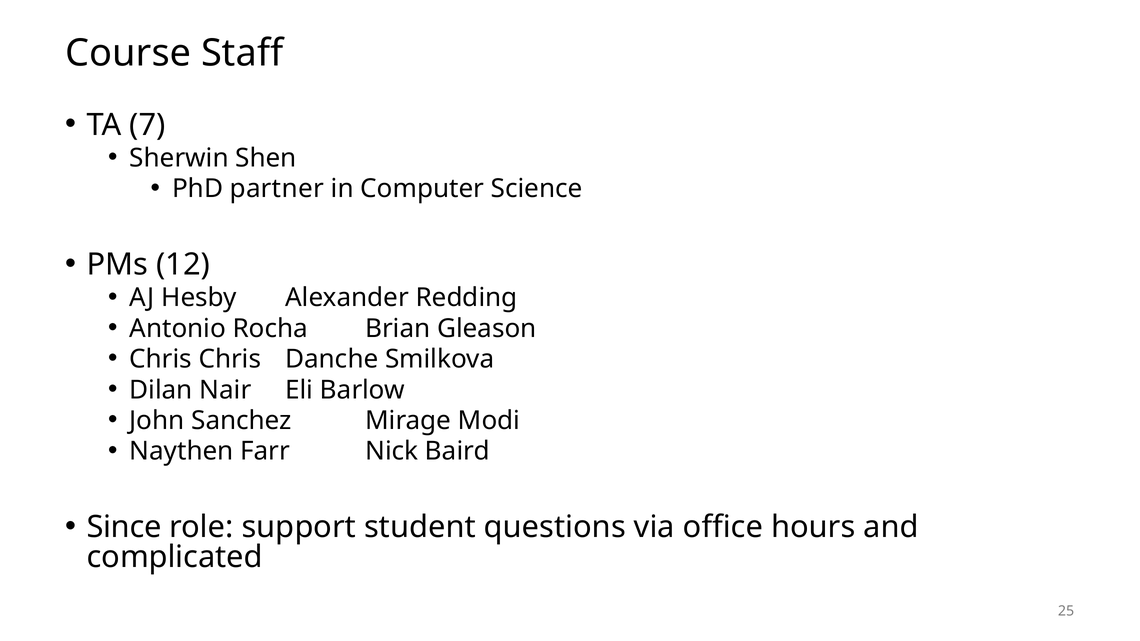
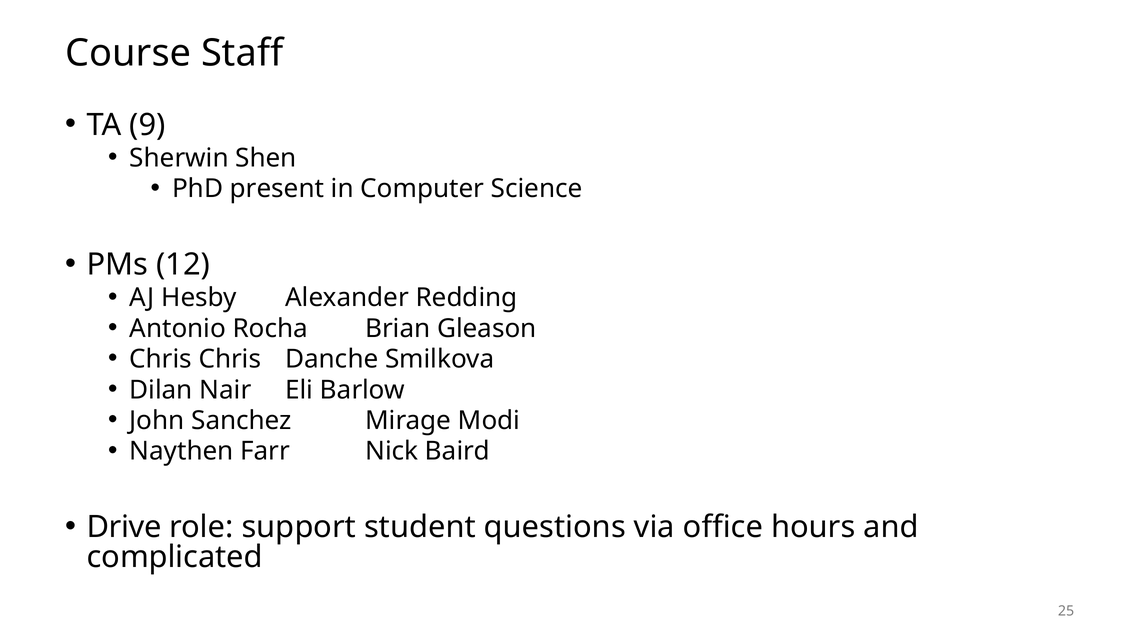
7: 7 -> 9 (148, 125)
partner: partner -> present (277, 189)
Since: Since -> Drive (124, 527)
